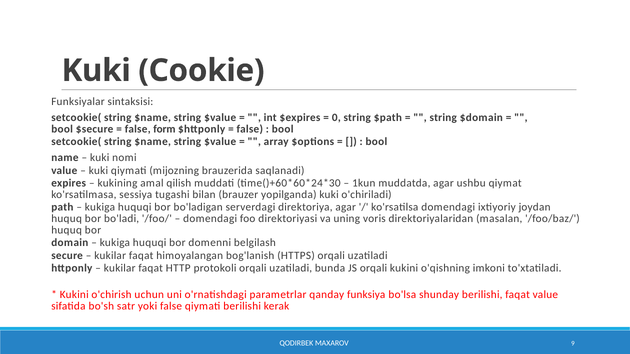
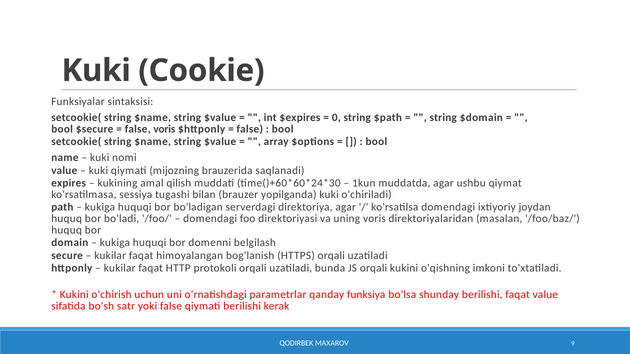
false form: form -> voris (164, 129)
